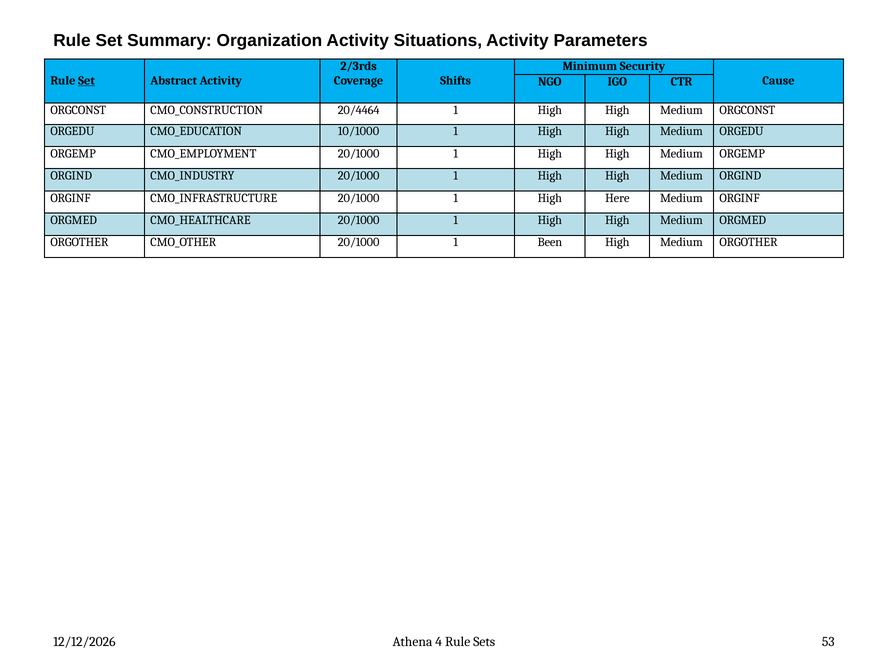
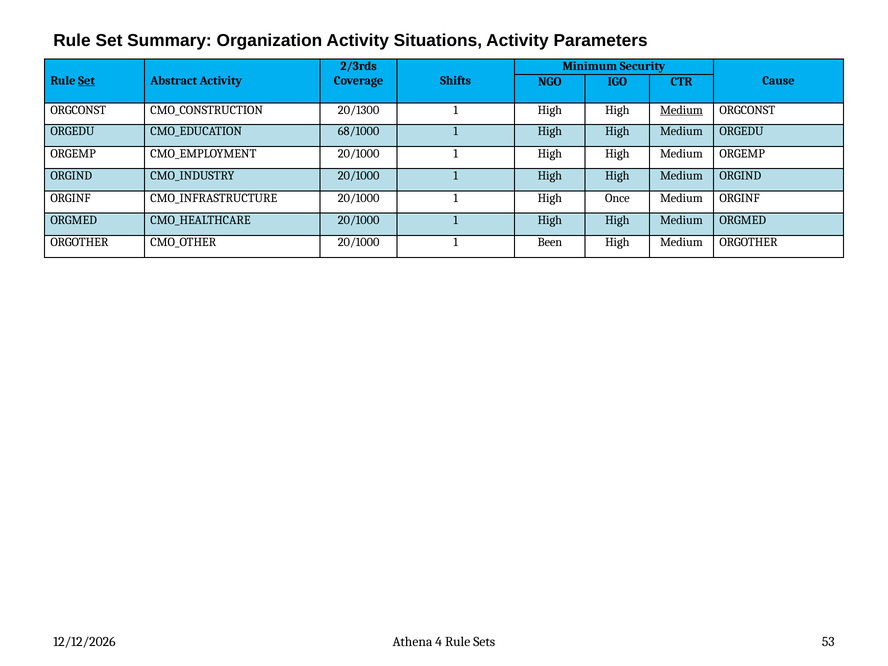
20/4464: 20/4464 -> 20/1300 (359, 110)
Medium underline: none -> present (681, 110)
10/1000: 10/1000 -> 68/1000 (359, 131)
Here: Here -> Once (617, 198)
